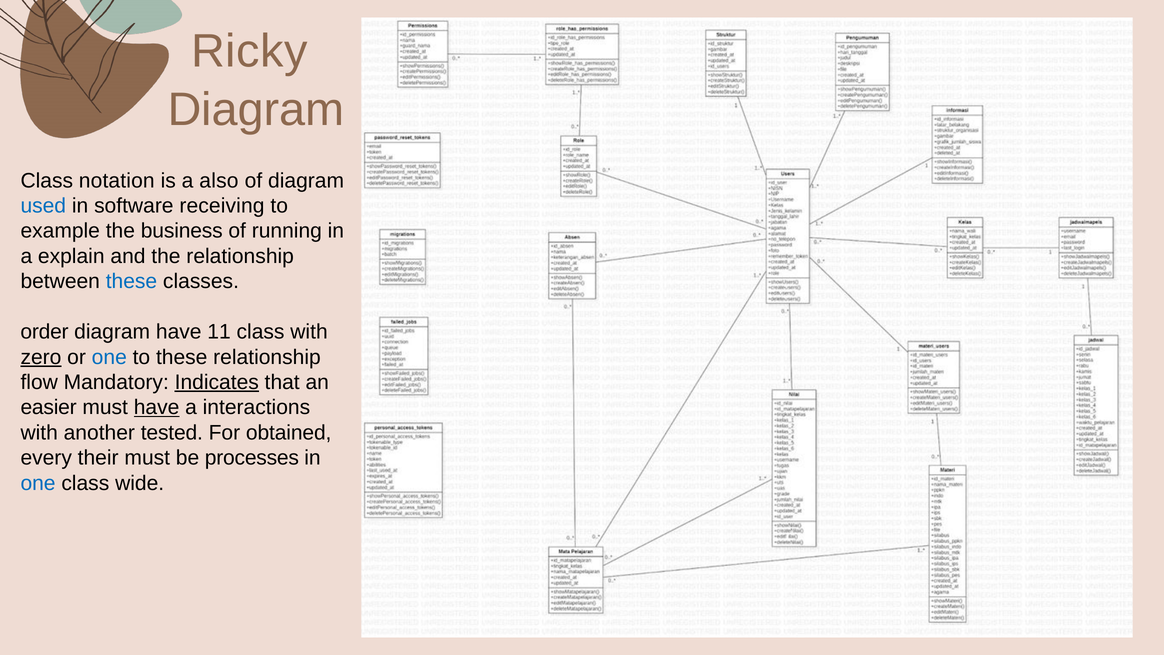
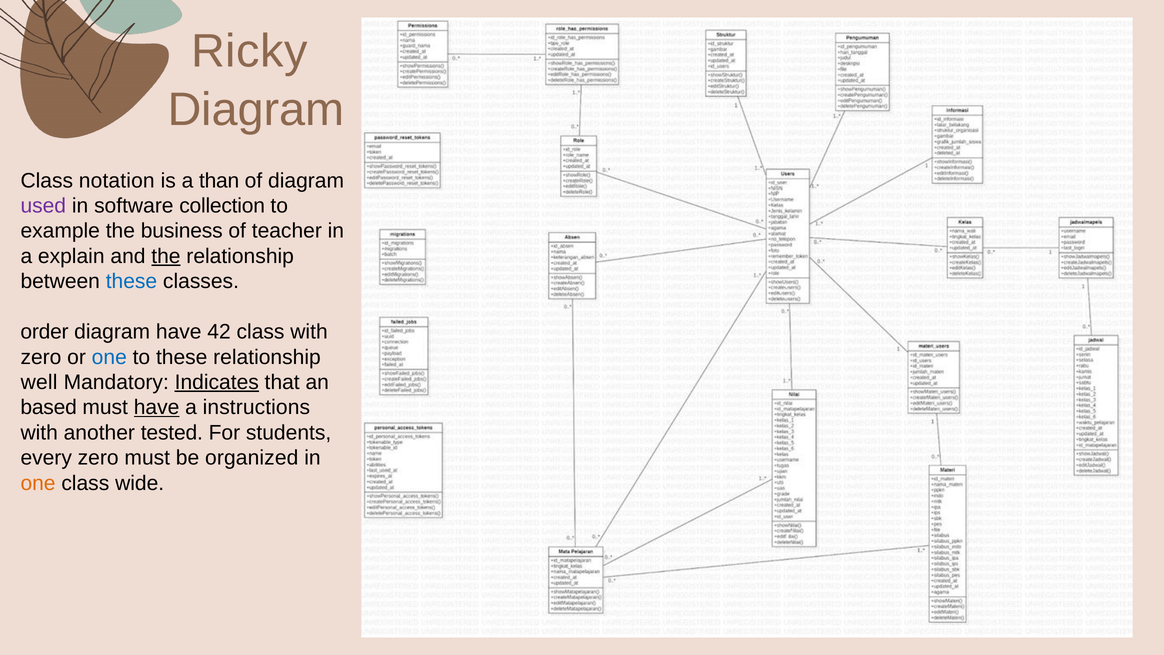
also: also -> than (219, 181)
used colour: blue -> purple (43, 206)
receiving: receiving -> collection (222, 206)
running: running -> teacher (287, 231)
the underline: none -> present (166, 256)
11: 11 -> 42 (219, 332)
zero underline: present -> none (41, 357)
flow: flow -> well (39, 382)
easier: easier -> based (49, 407)
interactions: interactions -> instructions (256, 407)
obtained: obtained -> students (289, 433)
every their: their -> zero (98, 458)
processes: processes -> organized (252, 458)
one colour: blue -> orange (38, 483)
